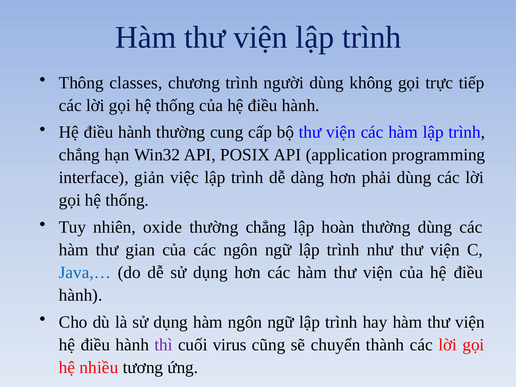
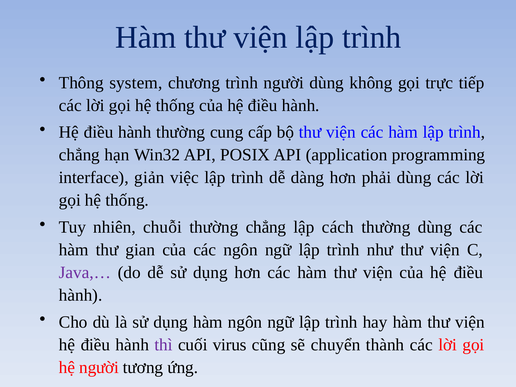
classes: classes -> system (136, 83)
oxide: oxide -> chuỗi (163, 227)
hoàn: hoàn -> cách (338, 227)
Java,… colour: blue -> purple (85, 273)
hệ nhiều: nhiều -> người (99, 367)
